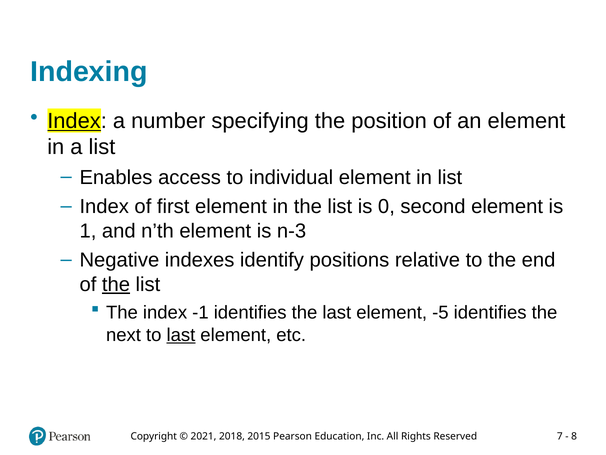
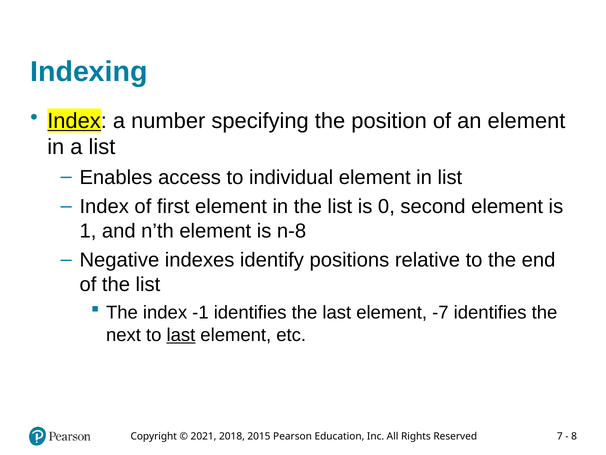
n-3: n-3 -> n-8 (292, 231)
the underline: present -> none (116, 284)
-5: -5 -> -7 (440, 312)
